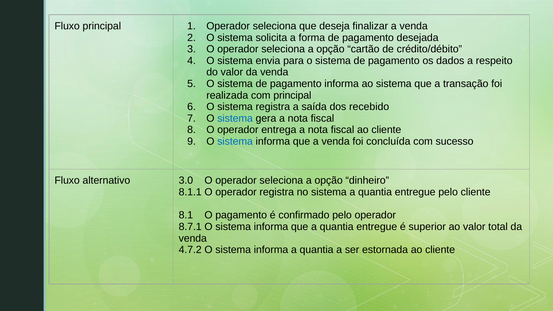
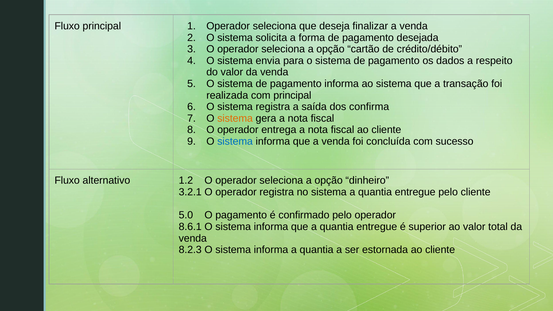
recebido: recebido -> confirma (369, 107)
sistema colour: blue -> orange (235, 118)
3.0: 3.0 -> 1.2 (186, 181)
8.1.1: 8.1.1 -> 3.2.1 (190, 192)
8.1: 8.1 -> 5.0 (186, 215)
8.7.1: 8.7.1 -> 8.6.1 (190, 227)
4.7.2: 4.7.2 -> 8.2.3 (190, 250)
